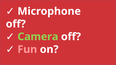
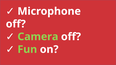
Fun colour: pink -> light green (27, 50)
